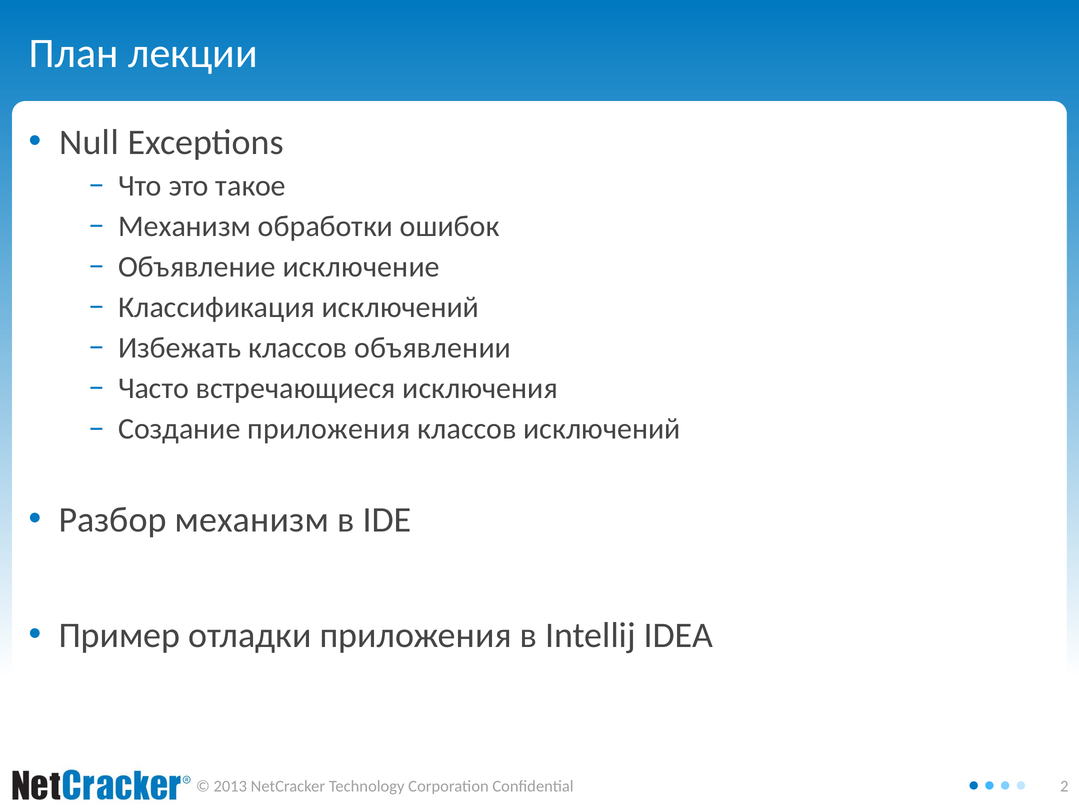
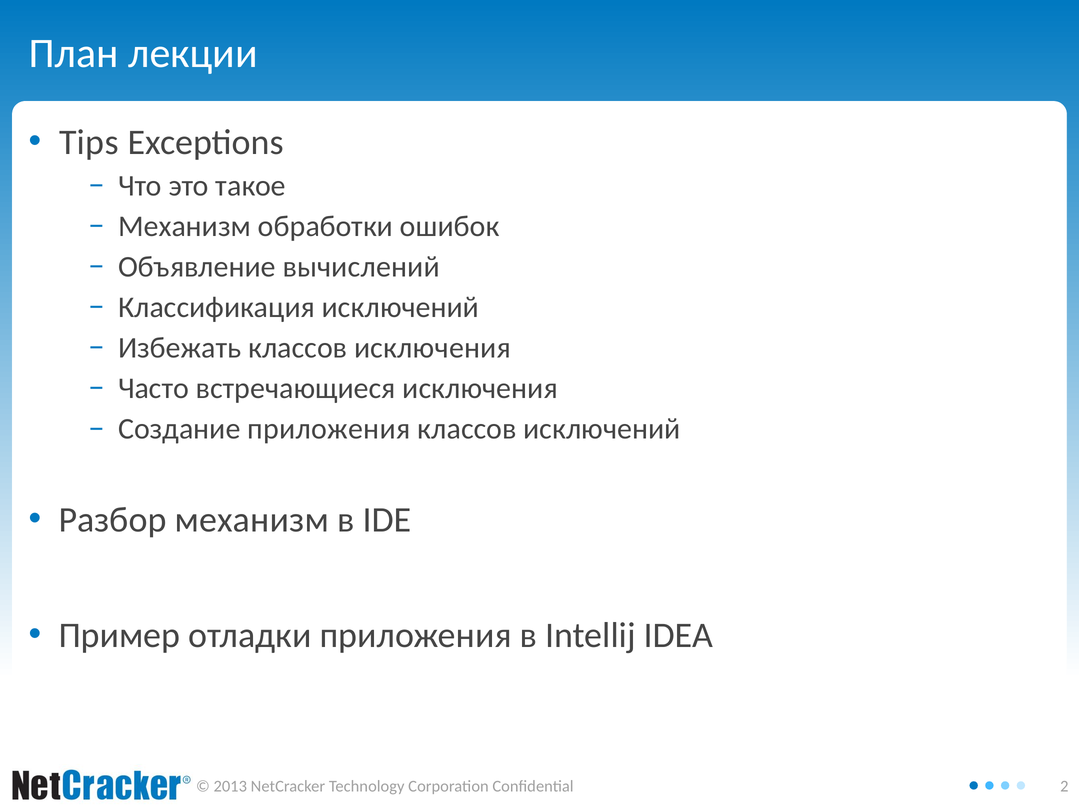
Null: Null -> Tips (89, 142)
исключение: исключение -> вычислений (361, 267)
классов объявлении: объявлении -> исключения (433, 348)
